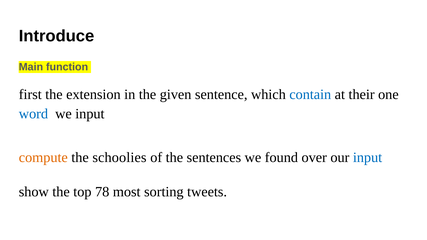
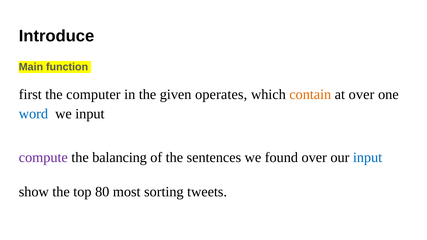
extension: extension -> computer (93, 94)
sentence: sentence -> operates (221, 94)
contain colour: blue -> orange (310, 94)
at their: their -> over (362, 94)
compute colour: orange -> purple (43, 158)
schoolies: schoolies -> balancing (120, 158)
78: 78 -> 80 (102, 192)
